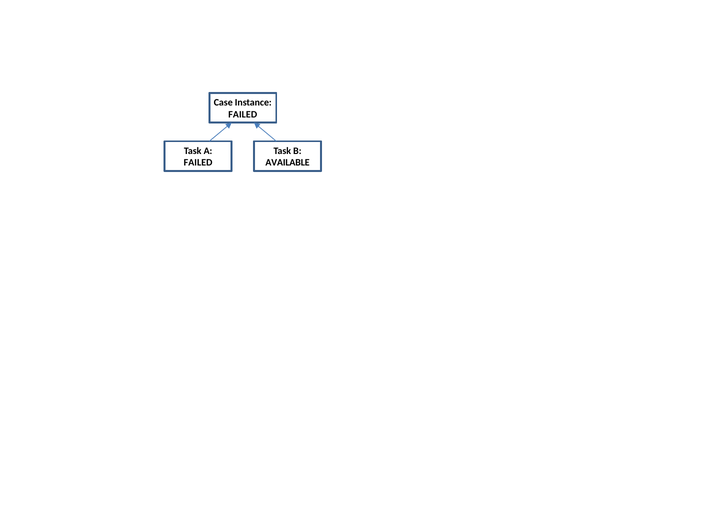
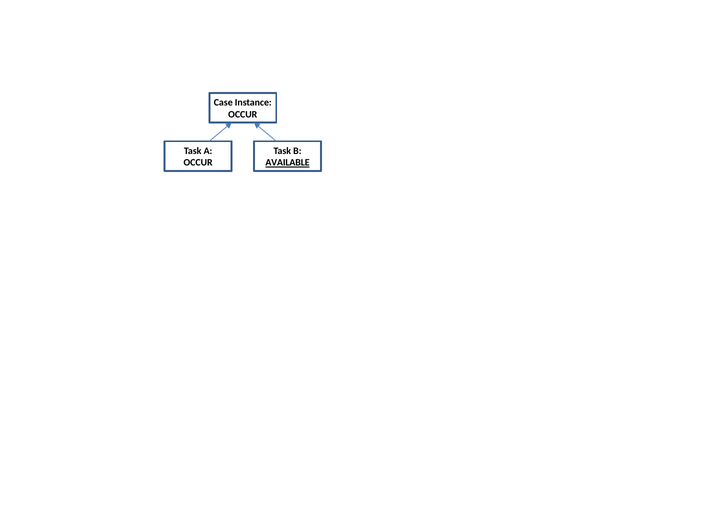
FAILED: FAILED -> OCCUR (243, 114)
FAILED: FAILED -> OCCUR (198, 163)
AVAILABLE underline: none -> present (288, 163)
